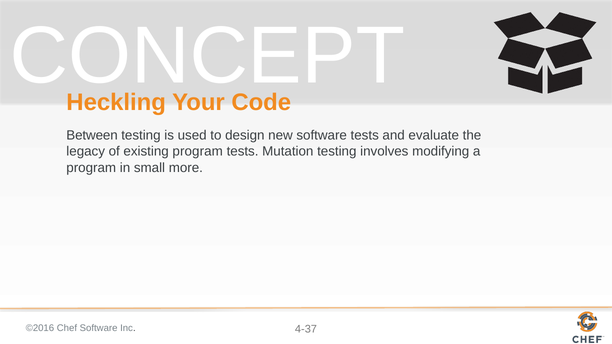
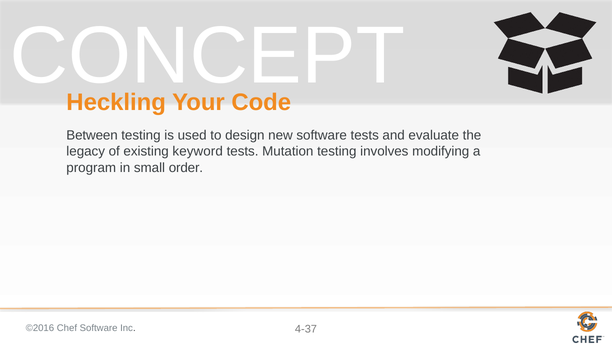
existing program: program -> keyword (198, 152)
more: more -> order (186, 168)
